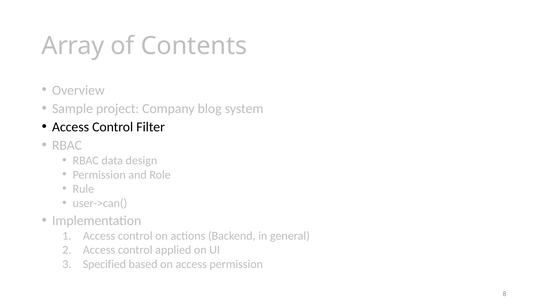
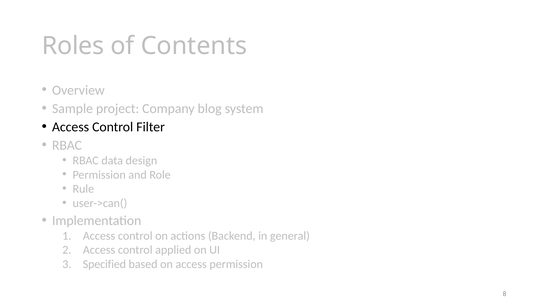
Array: Array -> Roles (73, 46)
